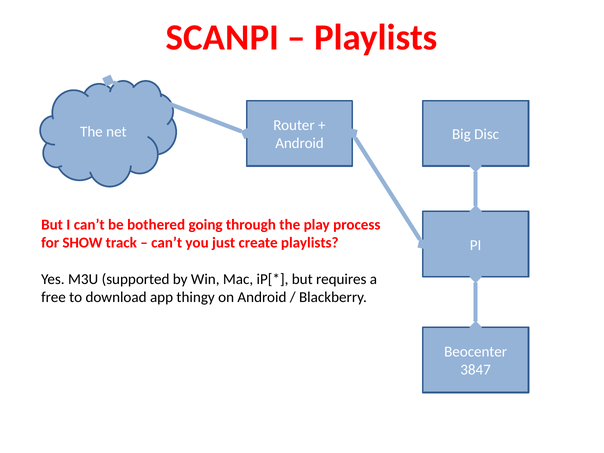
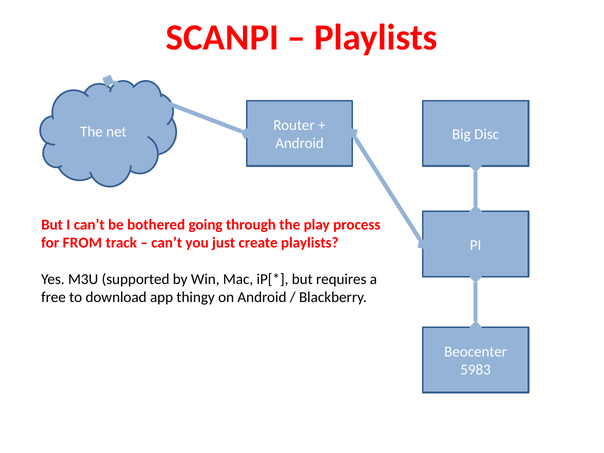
SHOW: SHOW -> FROM (82, 243)
3847: 3847 -> 5983 (476, 370)
